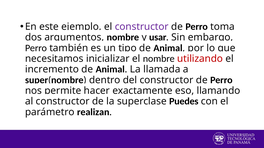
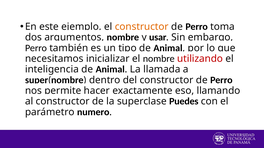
constructor colour: purple -> orange (142, 27)
incremento: incremento -> inteligencia (52, 70)
realizan: realizan -> numero (93, 112)
